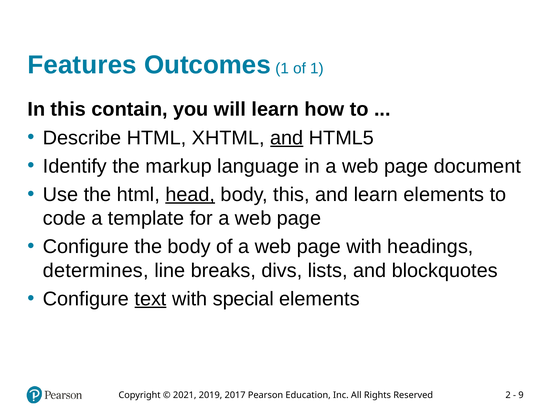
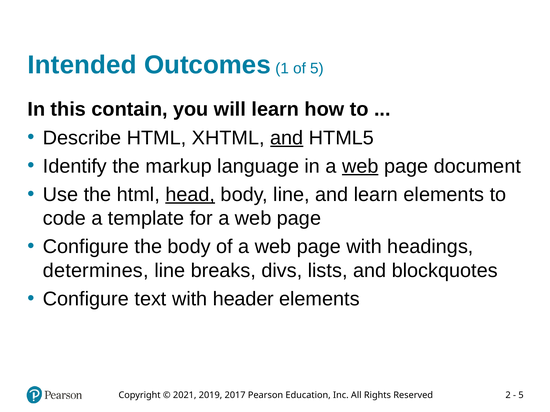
Features: Features -> Intended (82, 65)
of 1: 1 -> 5 (317, 69)
web underline: none -> present (360, 166)
body this: this -> line (291, 195)
text underline: present -> none (151, 299)
special: special -> header (243, 299)
9: 9 -> 5 (521, 395)
